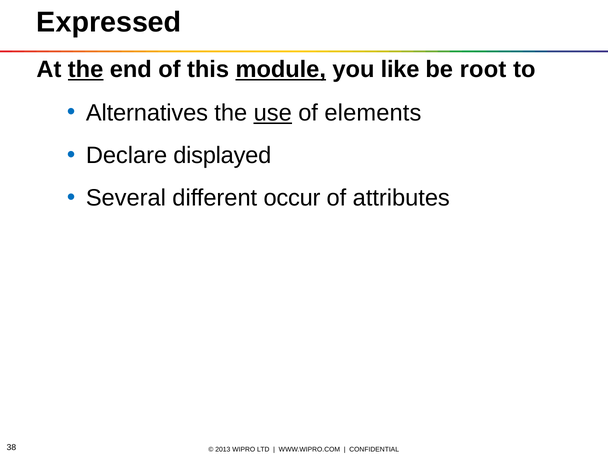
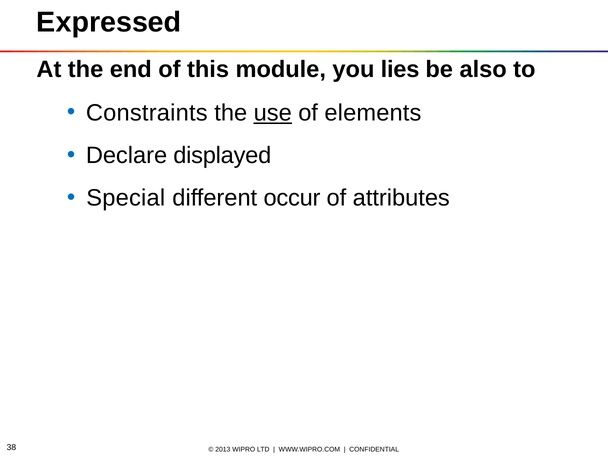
the underline: present -> none (86, 70)
module underline: present -> none (281, 70)
like: like -> lies (400, 70)
root: root -> also (483, 70)
Alternatives: Alternatives -> Constraints (147, 113)
Several: Several -> Special (126, 198)
